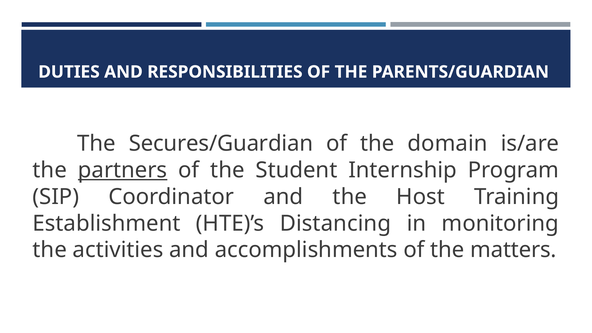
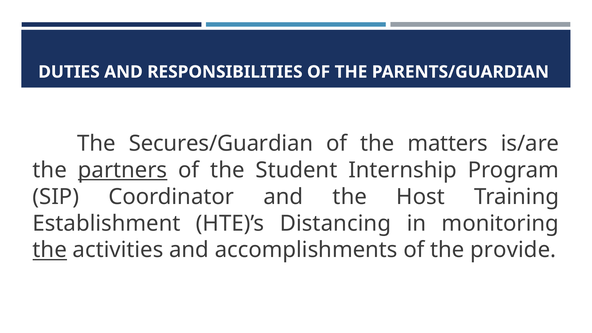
domain: domain -> matters (448, 143)
the underline: none -> present (50, 250)
matters: matters -> provide (513, 250)
